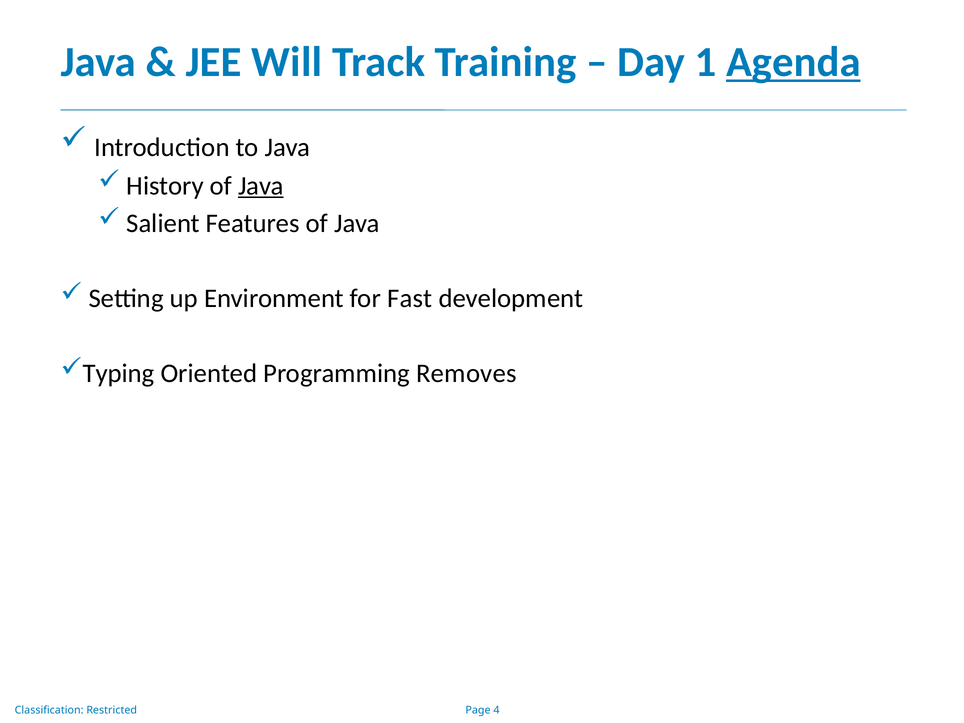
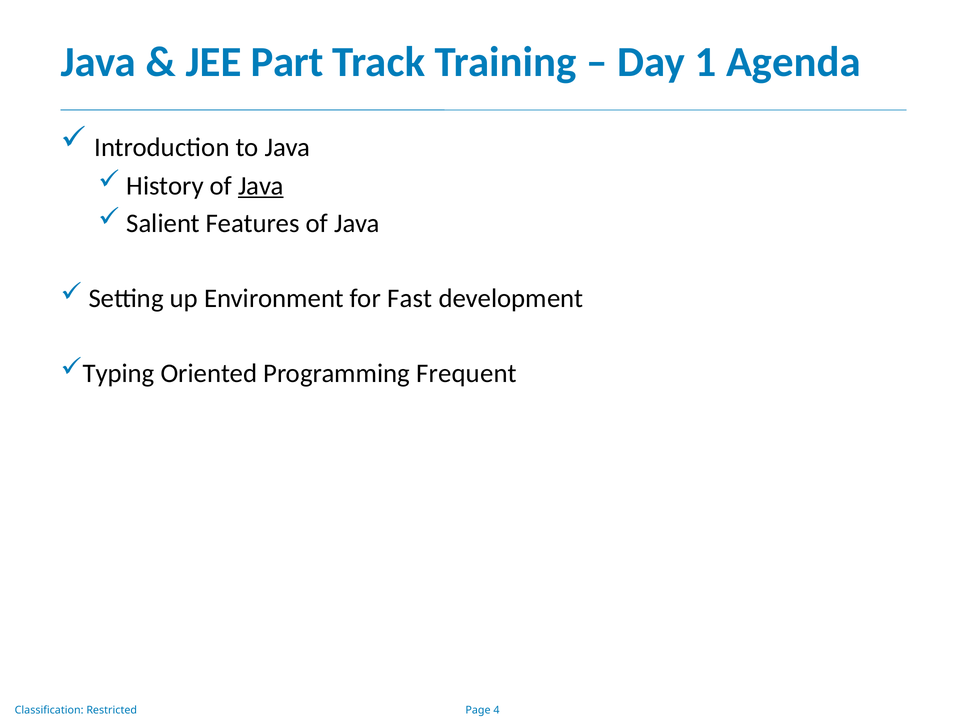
Will: Will -> Part (287, 62)
Agenda underline: present -> none (793, 62)
Removes: Removes -> Frequent (466, 373)
